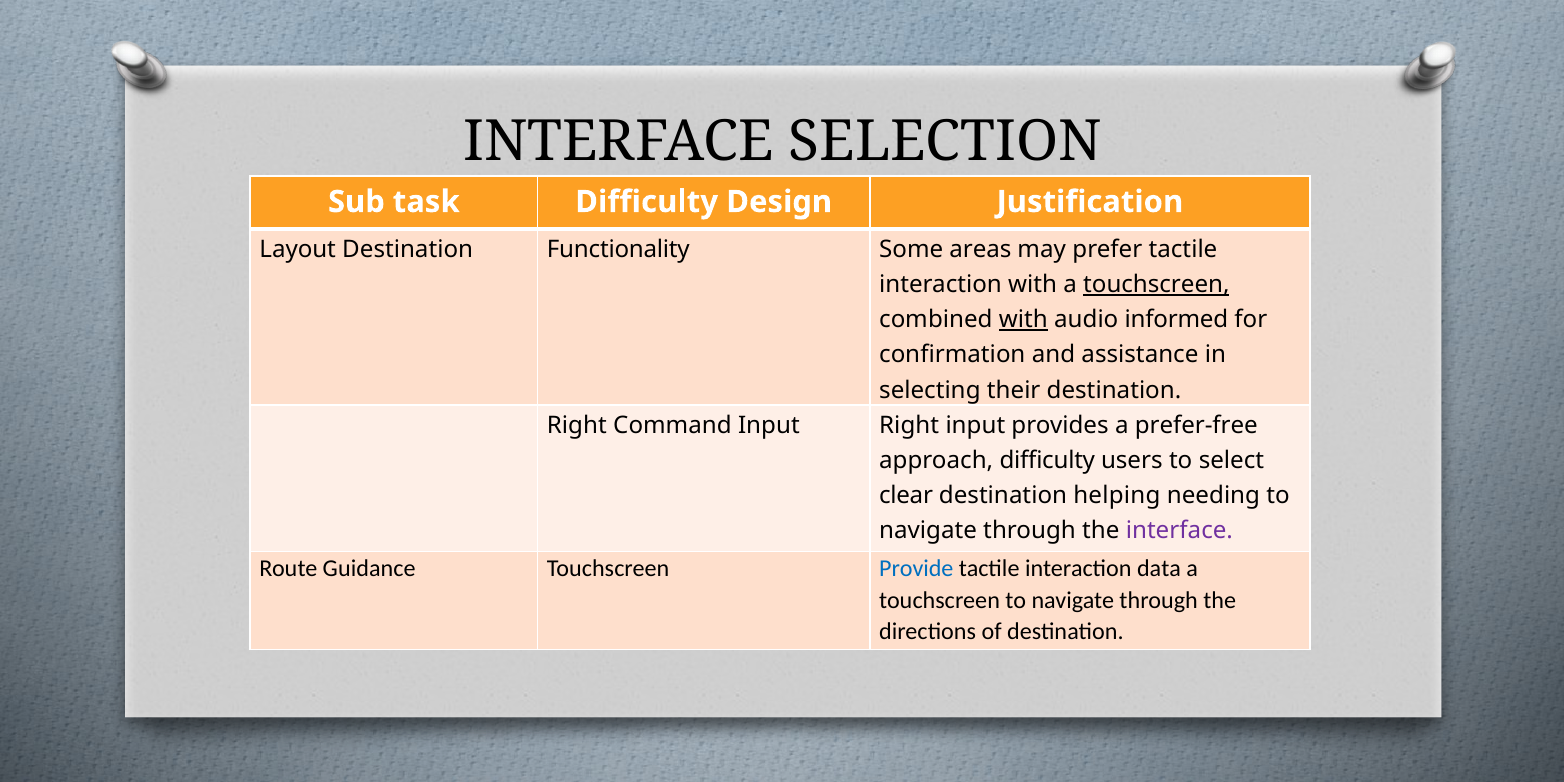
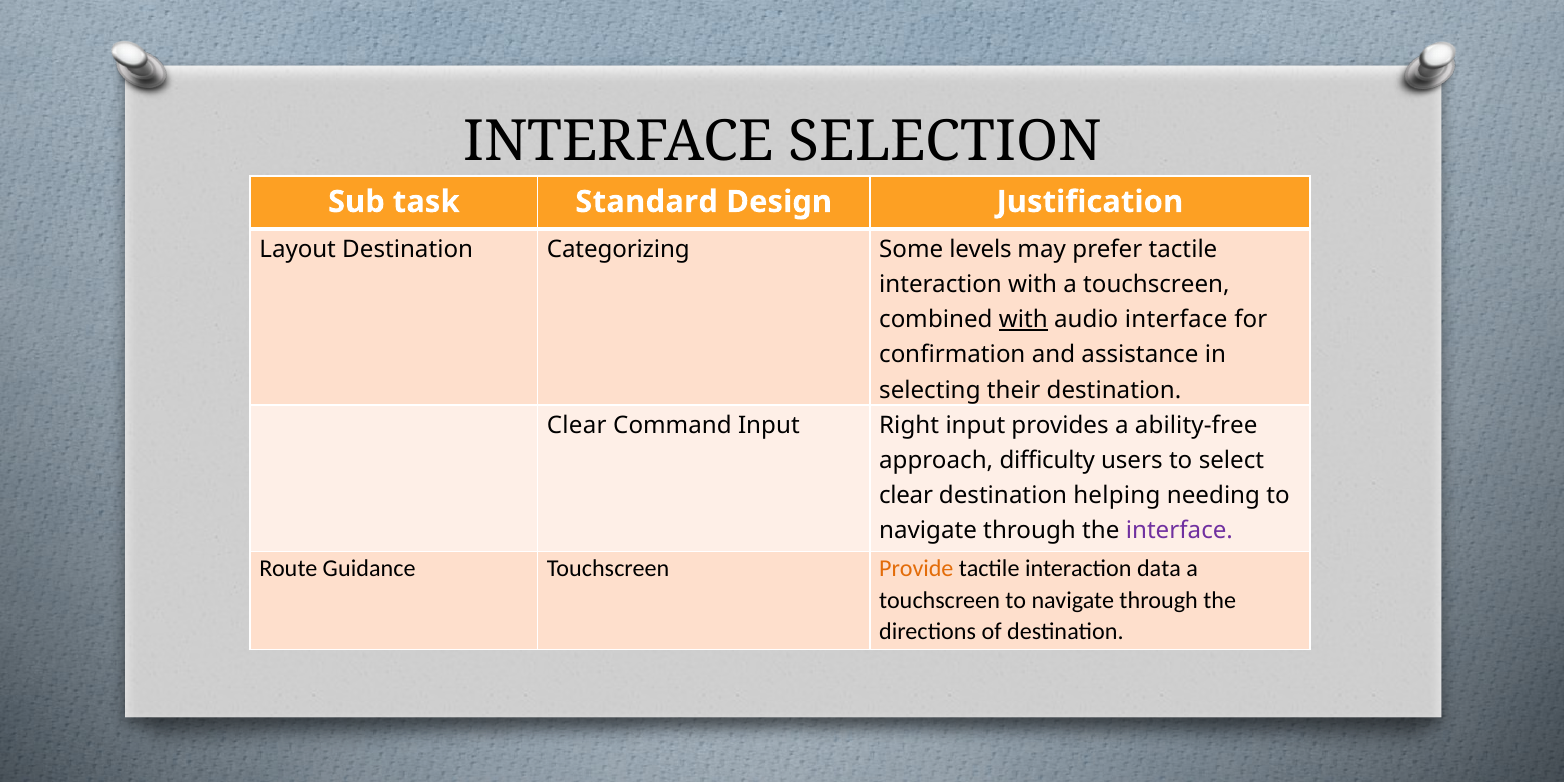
task Difficulty: Difficulty -> Standard (647, 202)
Functionality: Functionality -> Categorizing (618, 249)
areas: areas -> levels (980, 249)
touchscreen underline: present -> none (1156, 284)
audio informed: informed -> interface (1176, 320)
Right: Right -> Clear (577, 425)
prefer-free: prefer-free -> ability-free (1196, 425)
Provide colour: blue -> orange (916, 569)
